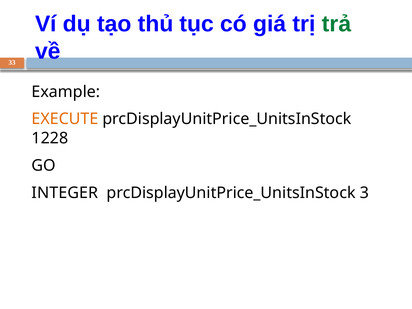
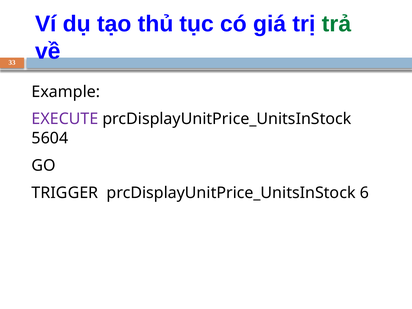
EXECUTE colour: orange -> purple (65, 119)
1228: 1228 -> 5604 (50, 138)
INTEGER: INTEGER -> TRIGGER (65, 193)
3: 3 -> 6 (364, 193)
